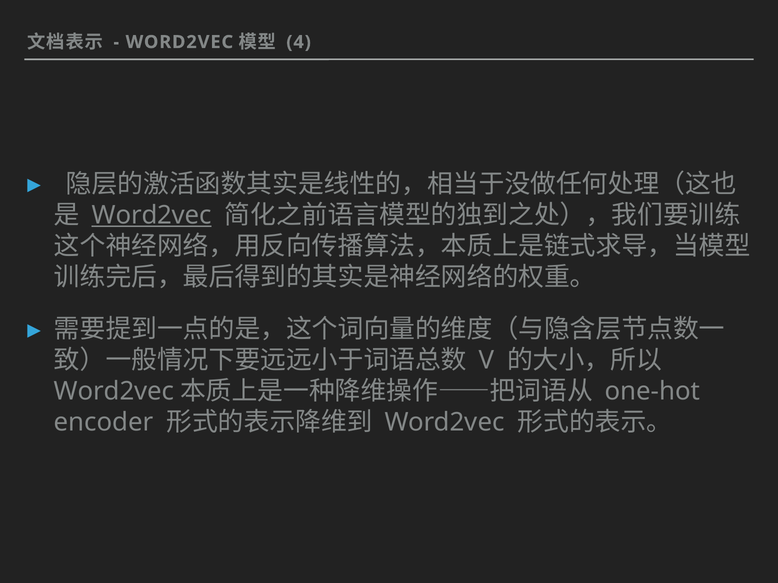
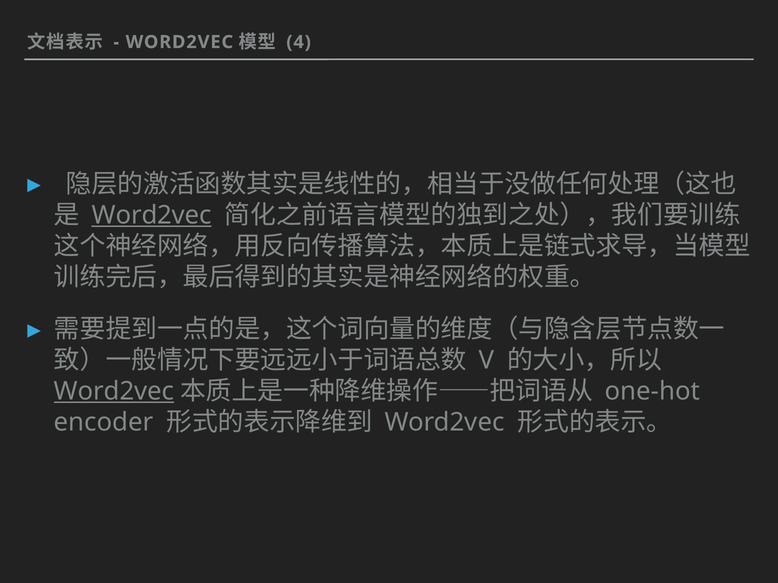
Word2vec underline: none -> present (114, 392)
